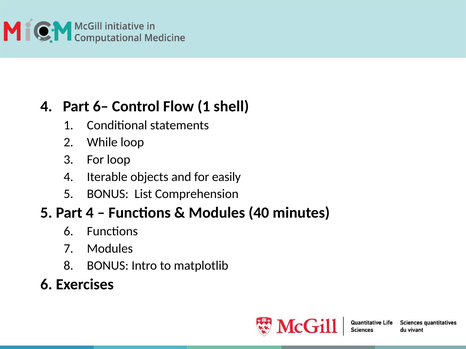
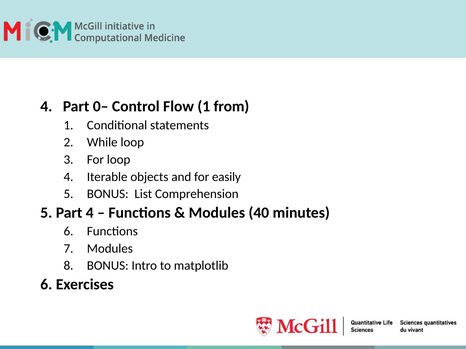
6–: 6– -> 0– (101, 107)
shell: shell -> from (231, 107)
